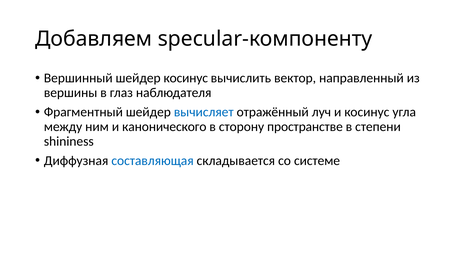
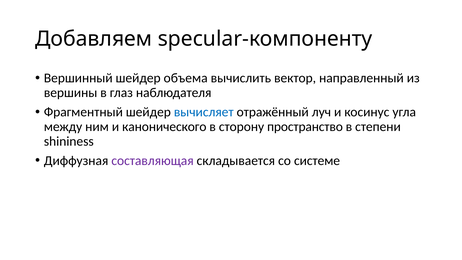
шейдер косинус: косинус -> объема (186, 78)
пространстве: пространстве -> пространство (305, 127)
составляющая colour: blue -> purple (152, 161)
